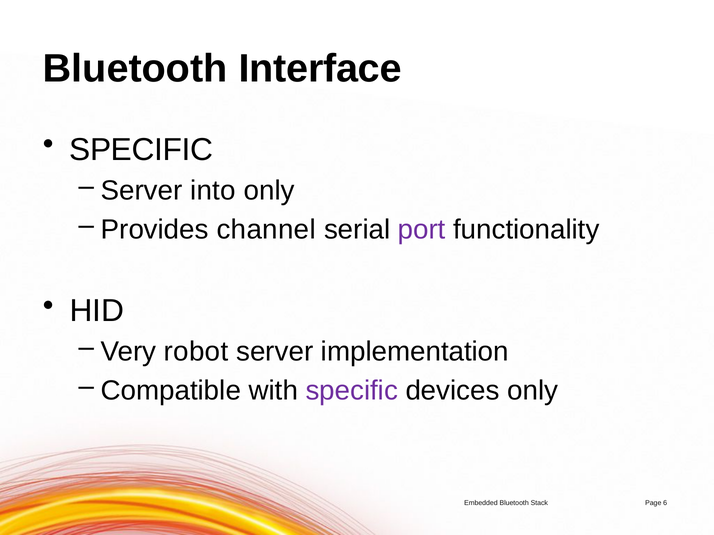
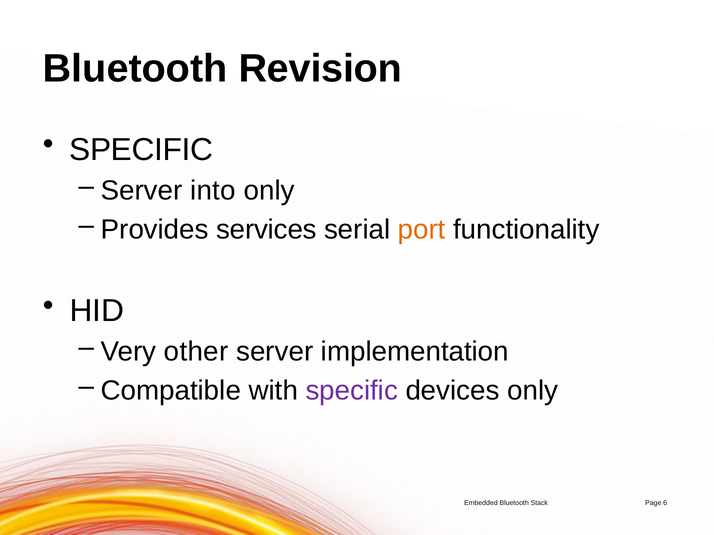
Interface: Interface -> Revision (320, 69)
channel: channel -> services (266, 230)
port colour: purple -> orange (422, 230)
robot: robot -> other (196, 352)
